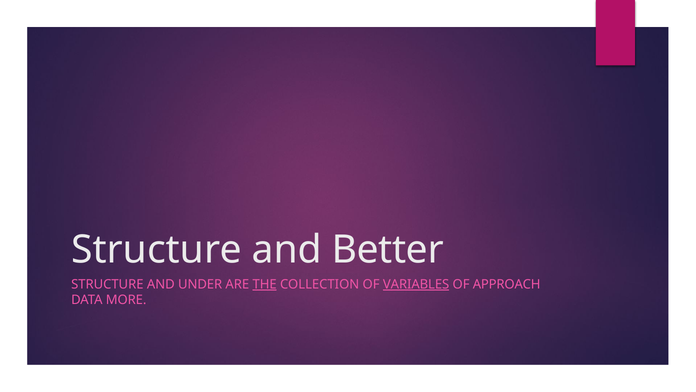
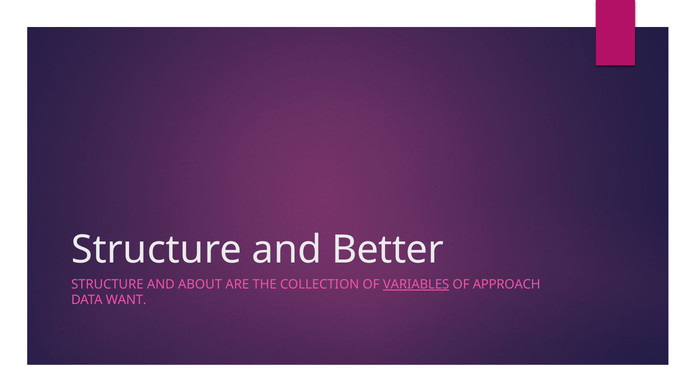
UNDER: UNDER -> ABOUT (200, 284)
THE underline: present -> none (265, 284)
MORE: MORE -> WANT (126, 300)
